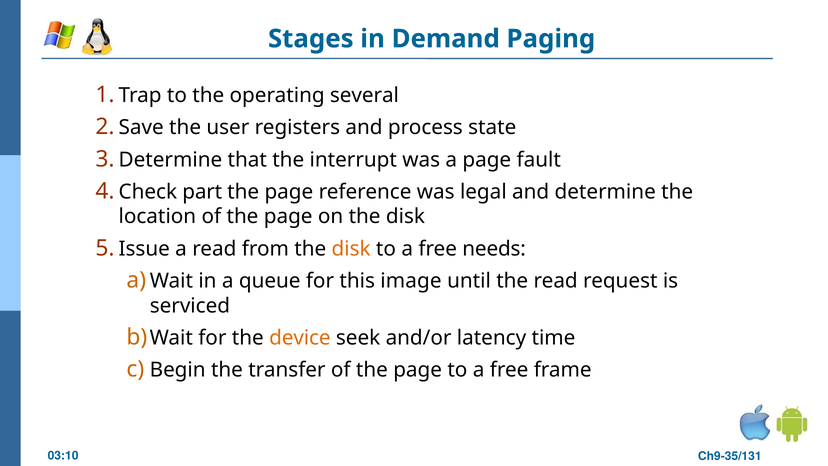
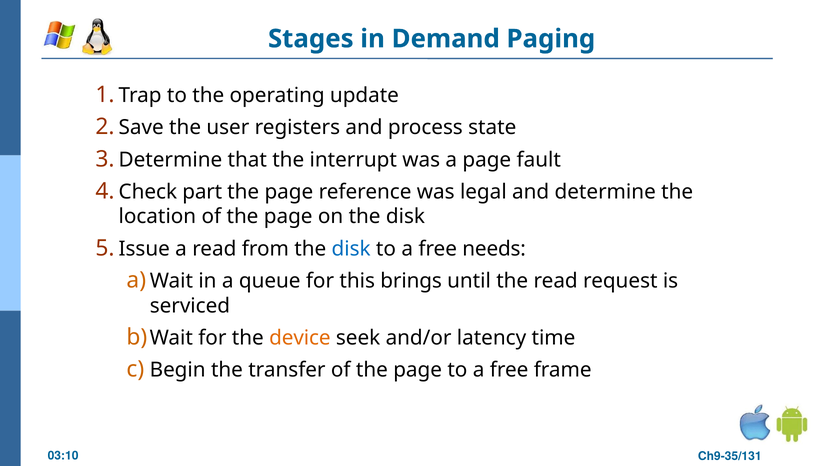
several: several -> update (364, 95)
disk colour: orange -> blue (351, 249)
image: image -> brings (411, 281)
